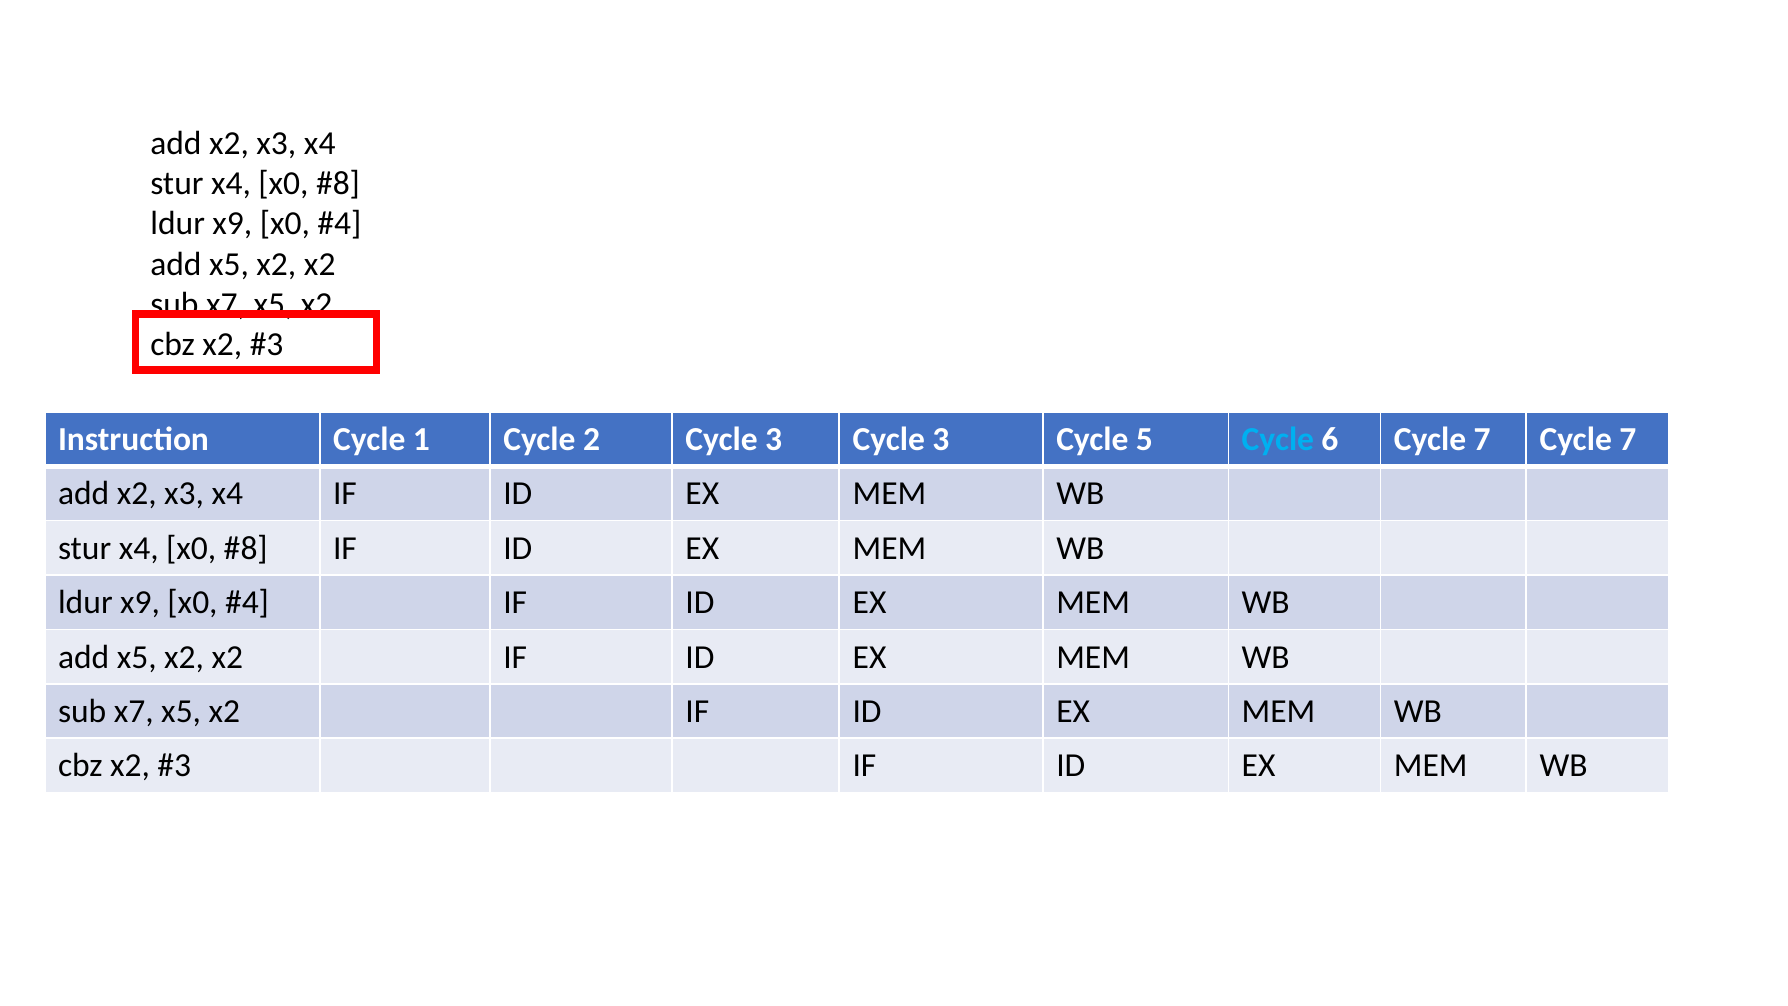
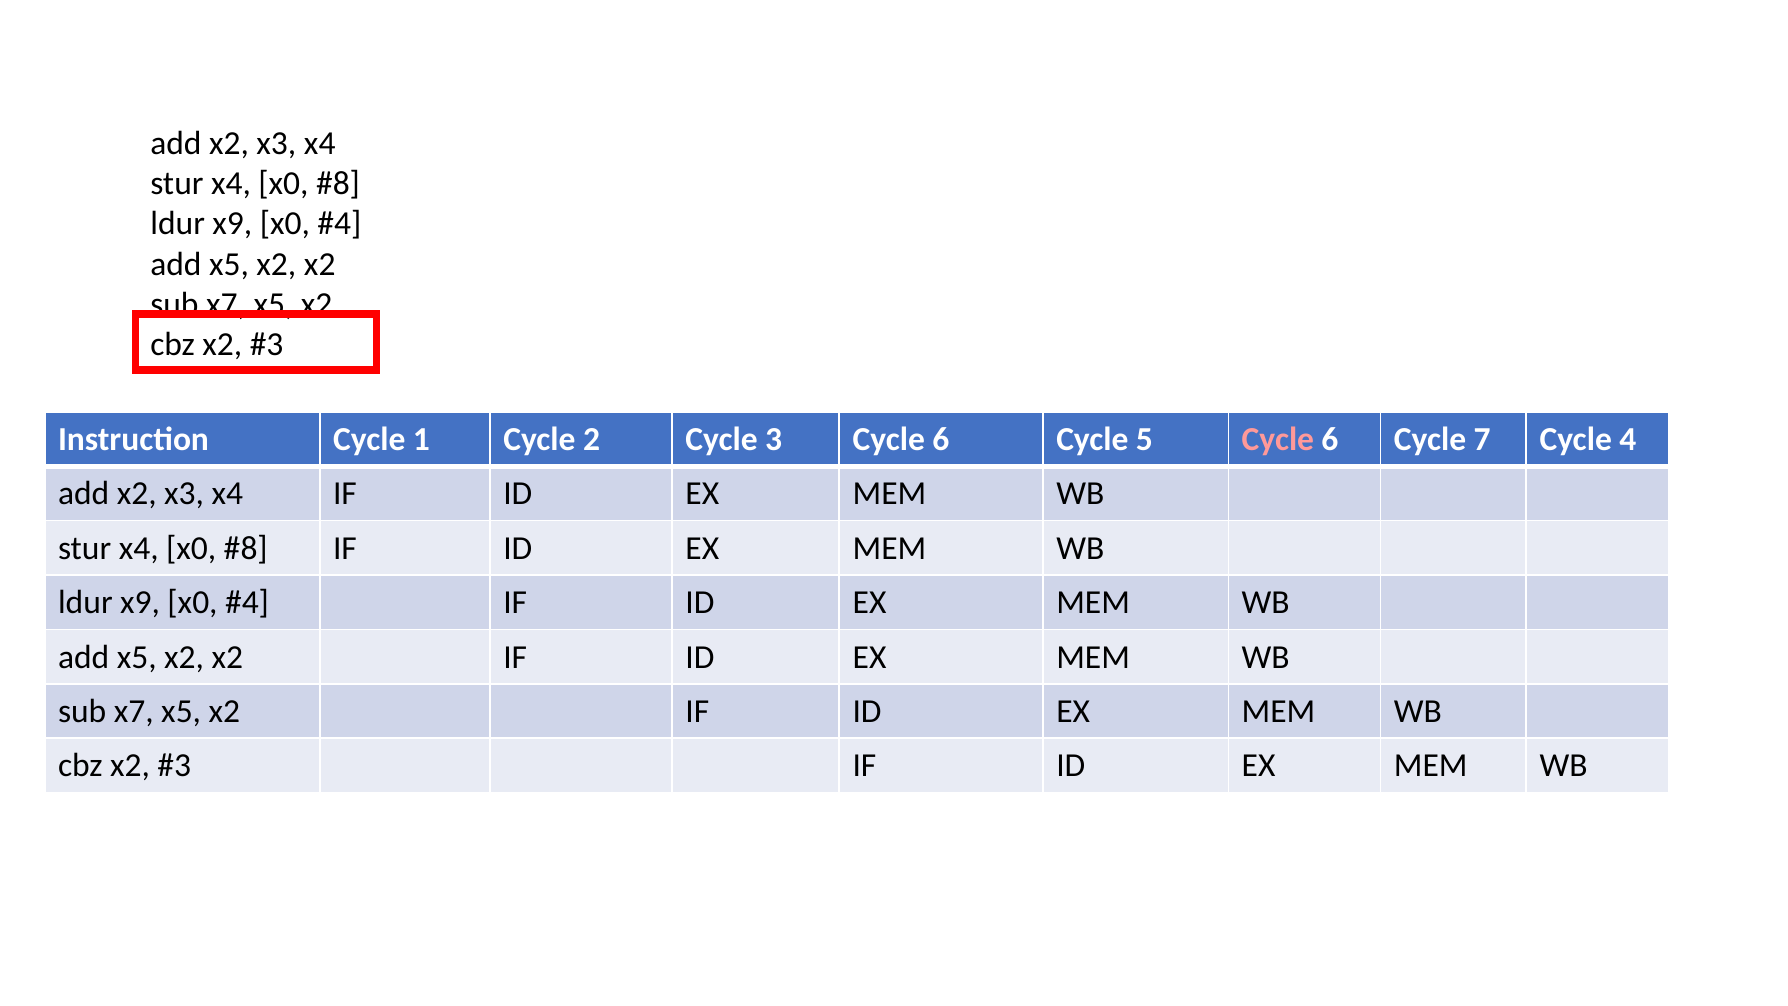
3 Cycle 3: 3 -> 6 (941, 439)
Cycle colour: light blue -> pink (1278, 439)
7 Cycle 7: 7 -> 4 (1628, 439)
